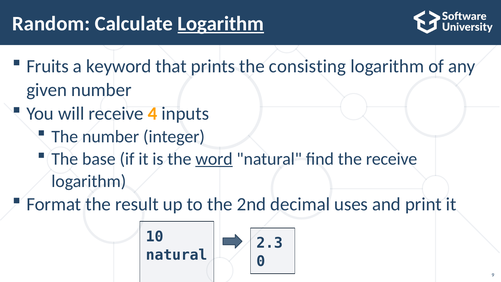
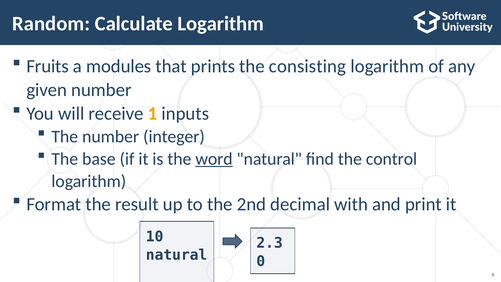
Logarithm underline: present -> none (221, 24)
keyword: keyword -> modules (119, 66)
4: 4 -> 1 (153, 114)
the receive: receive -> control (391, 159)
uses: uses -> with (351, 204)
